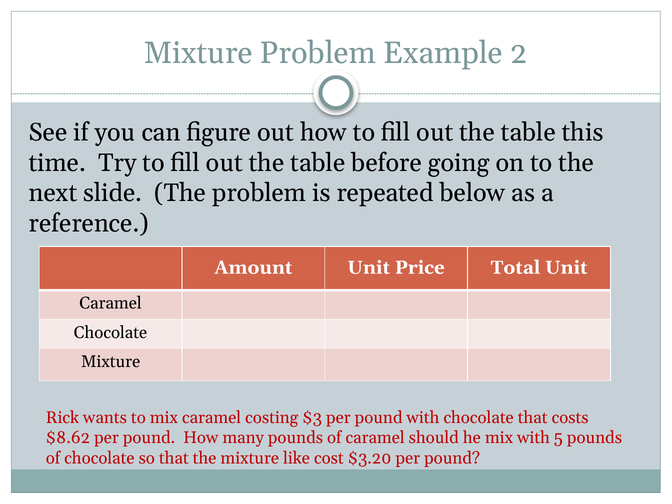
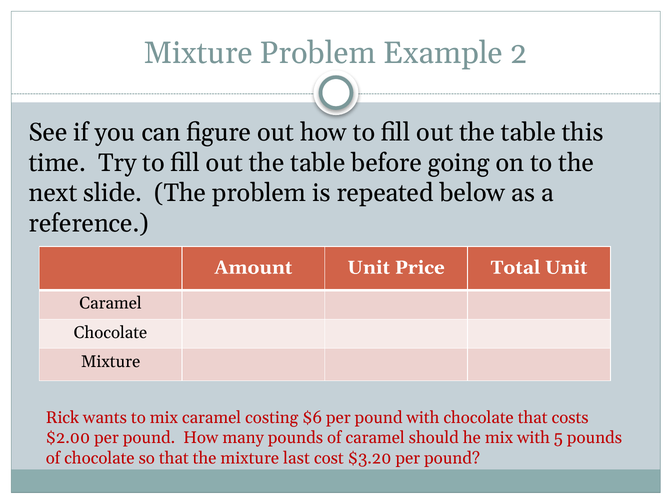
$3: $3 -> $6 (312, 418)
$8.62: $8.62 -> $2.00 (68, 438)
like: like -> last (296, 458)
